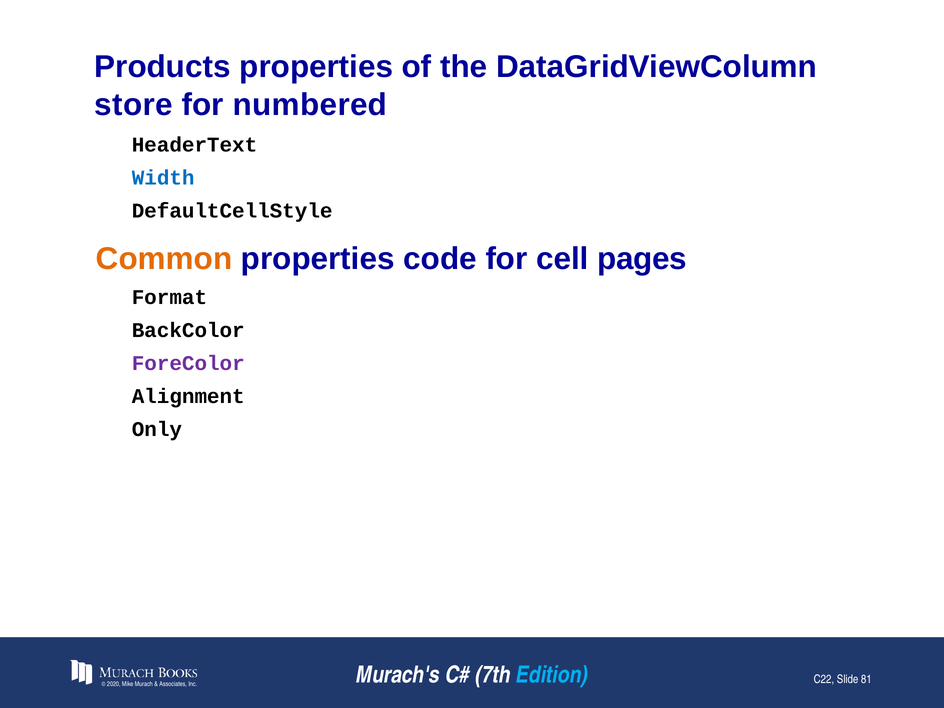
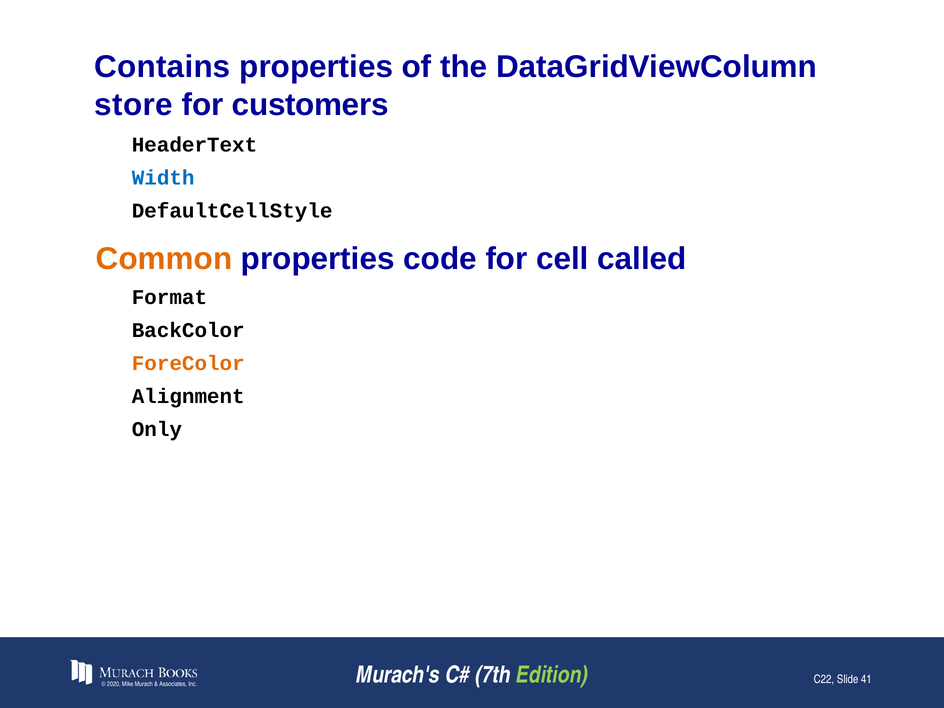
Products: Products -> Contains (162, 67)
numbered: numbered -> customers (310, 105)
pages: pages -> called (642, 259)
ForeColor colour: purple -> orange (188, 363)
Edition colour: light blue -> light green (552, 675)
81: 81 -> 41 (866, 679)
